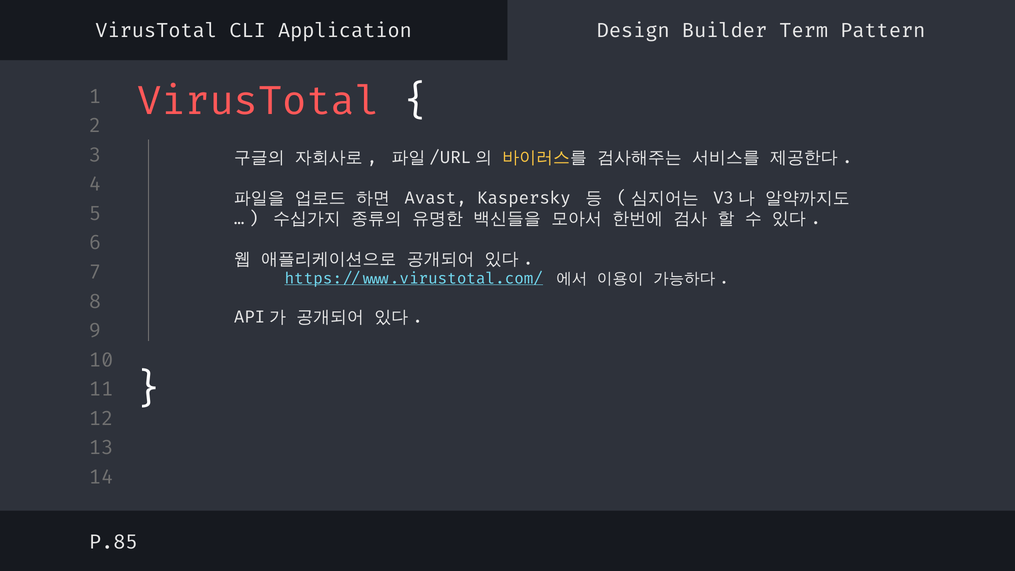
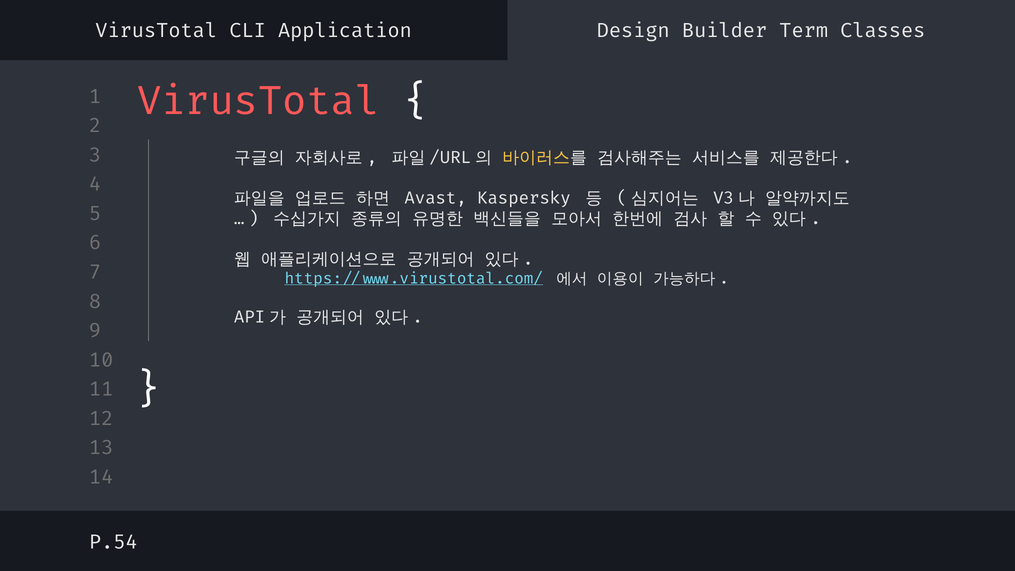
Pattern: Pattern -> Classes (883, 31)
P.85: P.85 -> P.54 (113, 542)
